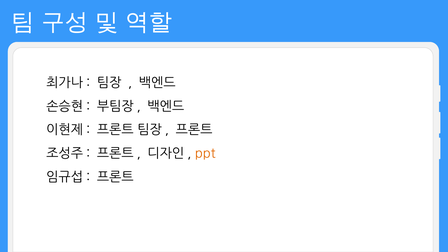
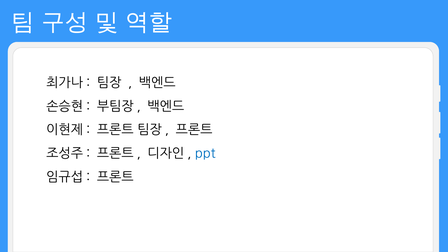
ppt colour: orange -> blue (205, 154)
